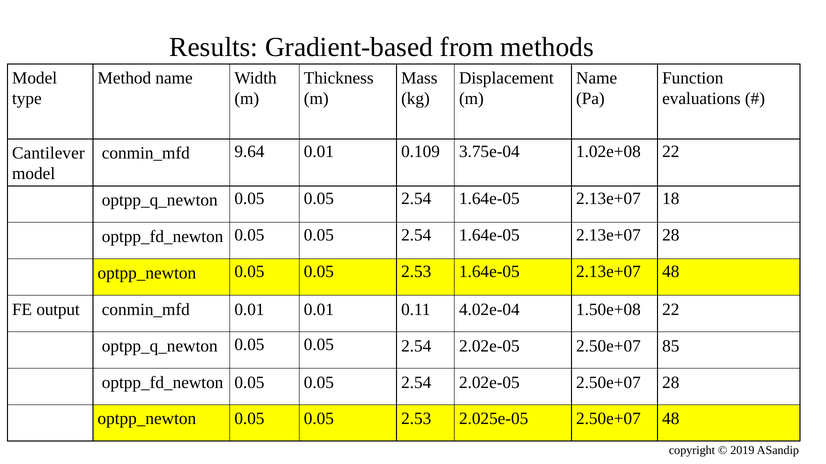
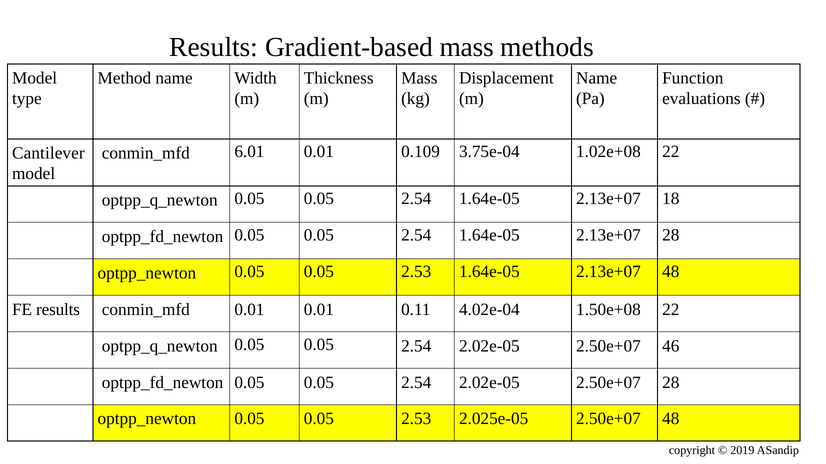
Gradient-based from: from -> mass (467, 47)
9.64: 9.64 -> 6.01 (249, 152)
FE output: output -> results (58, 310)
85: 85 -> 46 (671, 346)
